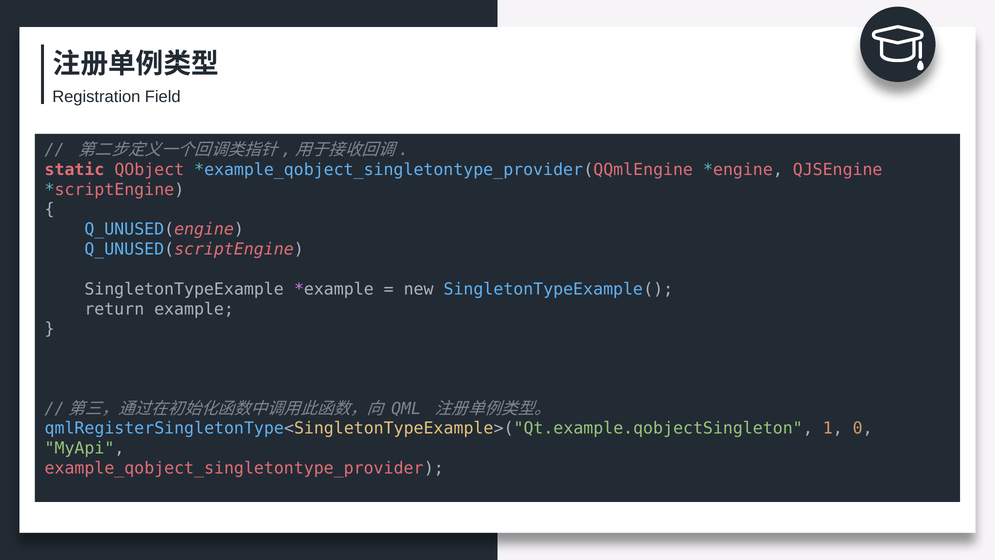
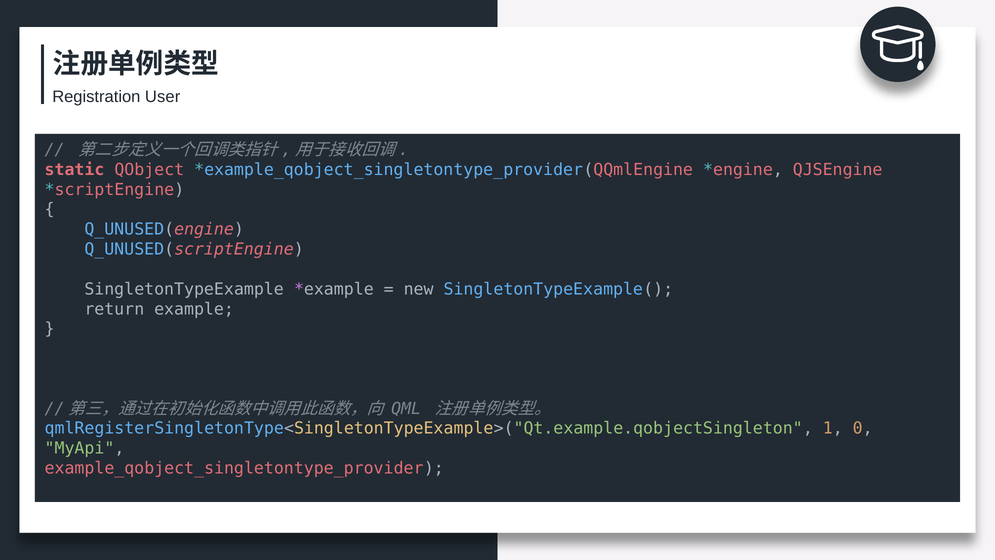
Field: Field -> User (163, 97)
